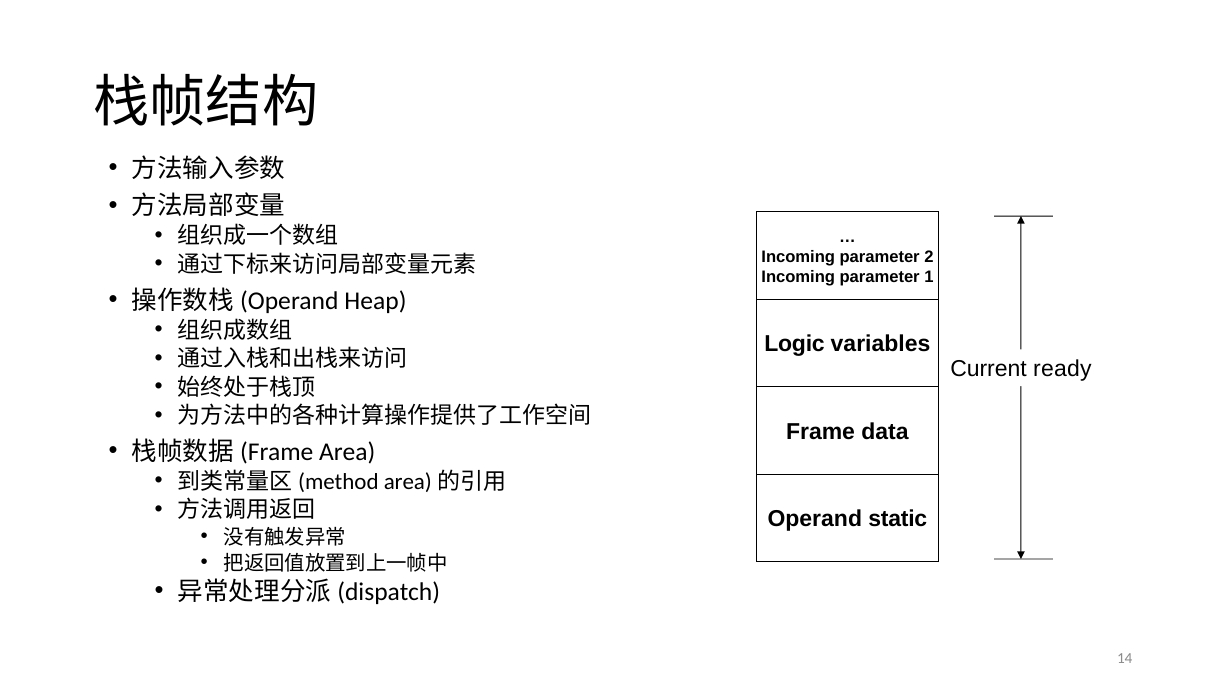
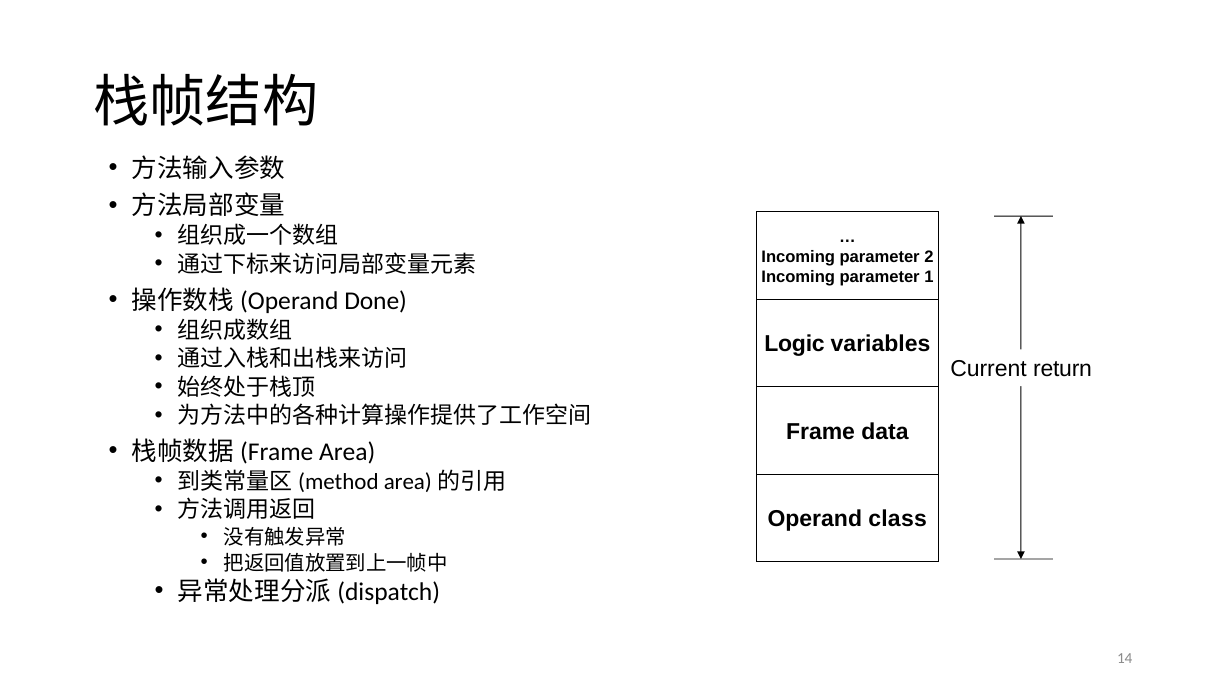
Heap: Heap -> Done (376, 301)
ready: ready -> return (1063, 369)
static: static -> class (898, 519)
